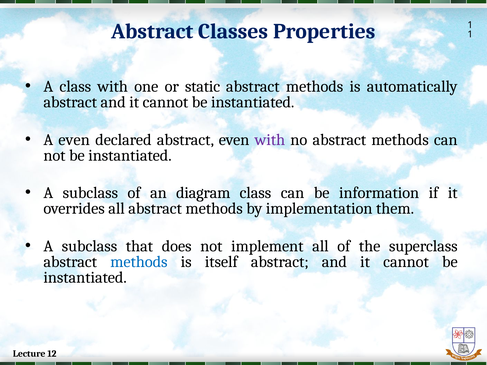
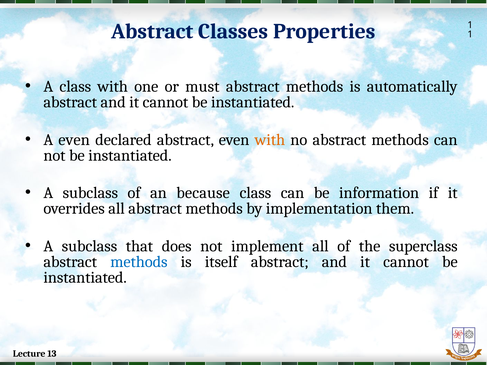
static: static -> must (202, 87)
with colour: purple -> orange (270, 140)
diagram: diagram -> because (203, 193)
12: 12 -> 13 (52, 354)
